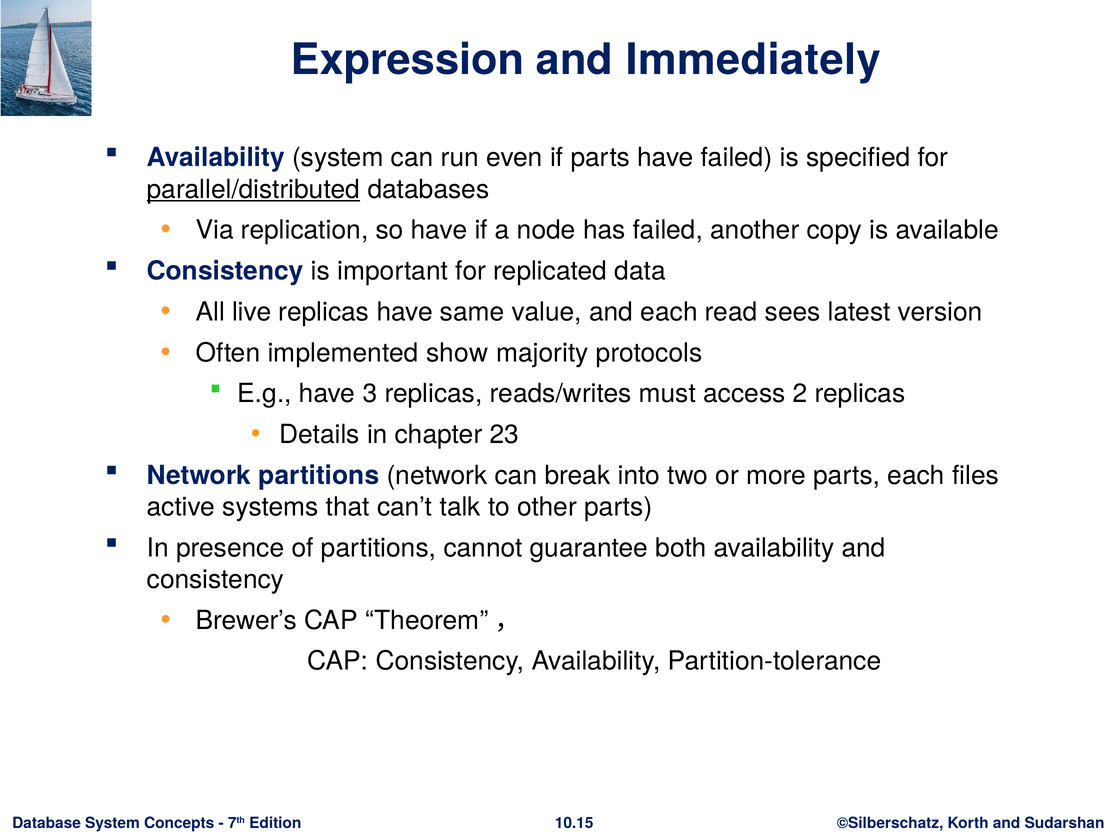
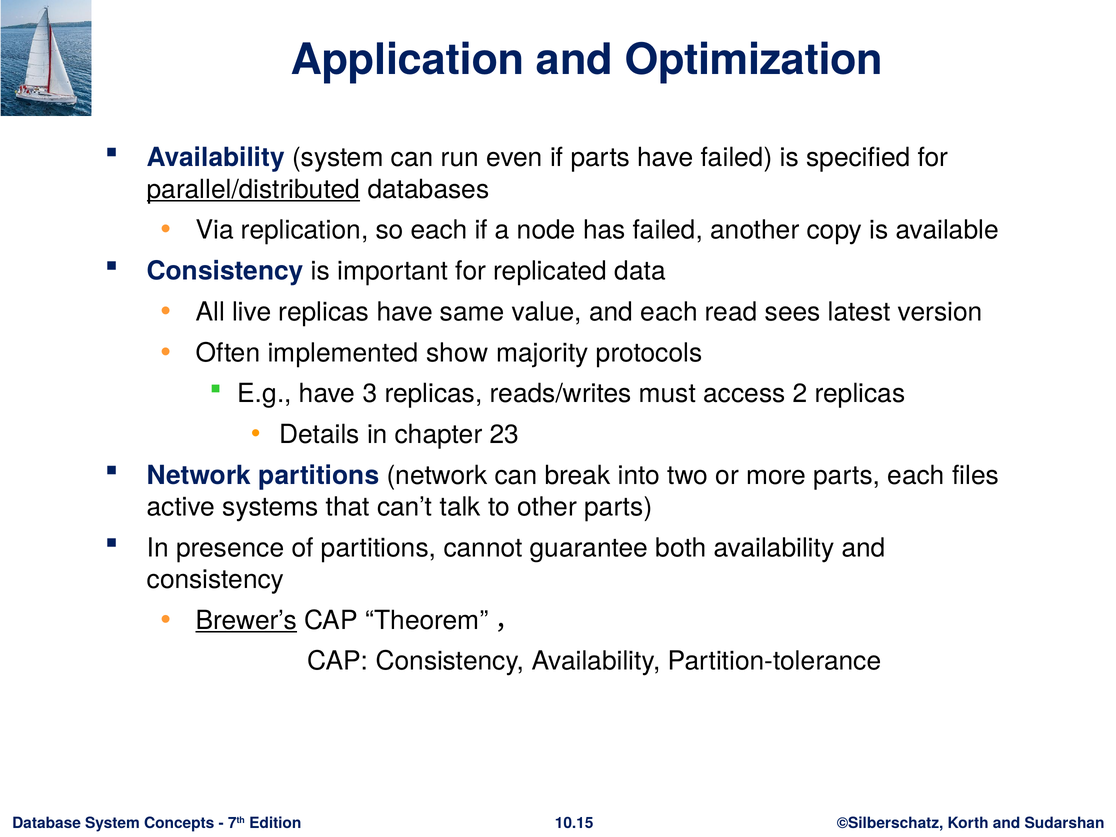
Expression: Expression -> Application (407, 60)
Immediately: Immediately -> Optimization (754, 60)
so have: have -> each (439, 230)
Brewer’s underline: none -> present (246, 620)
